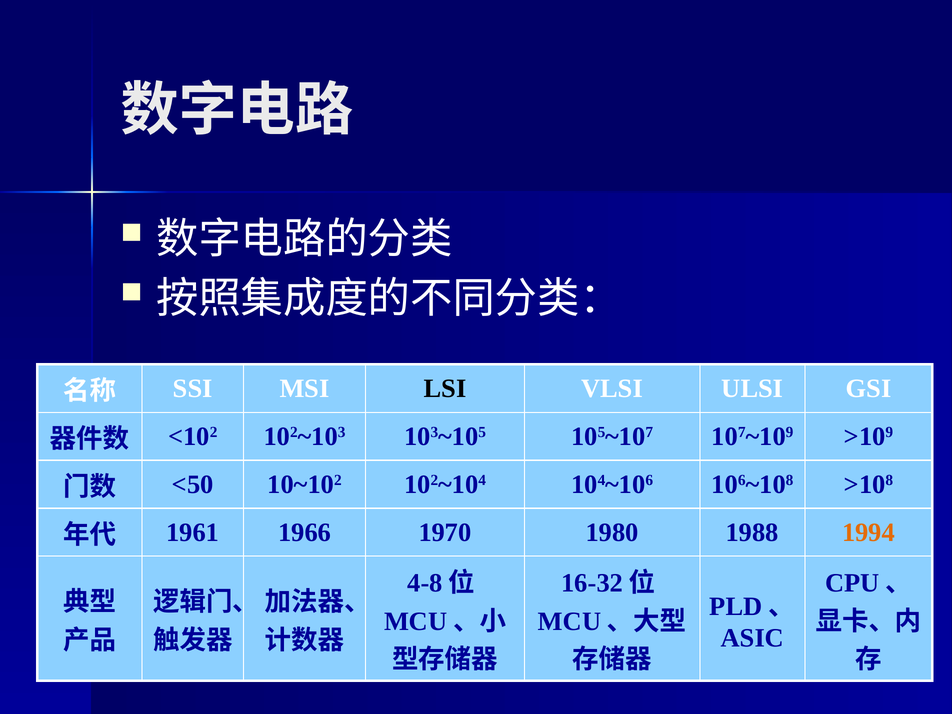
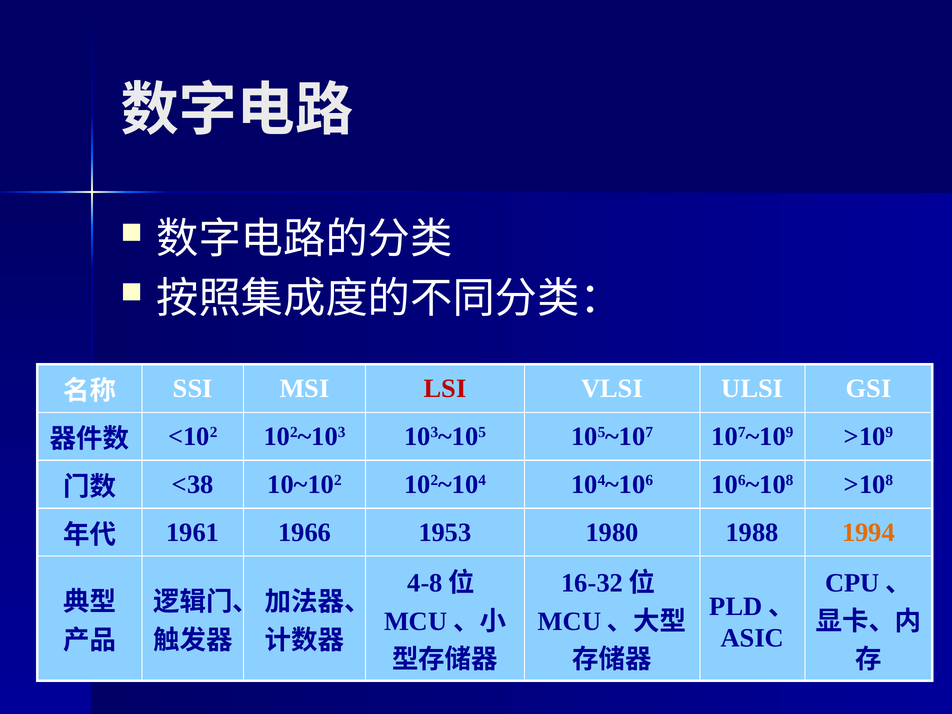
LSI colour: black -> red (445, 389)
<50: <50 -> <38 (193, 485)
1970: 1970 -> 1953 (445, 532)
